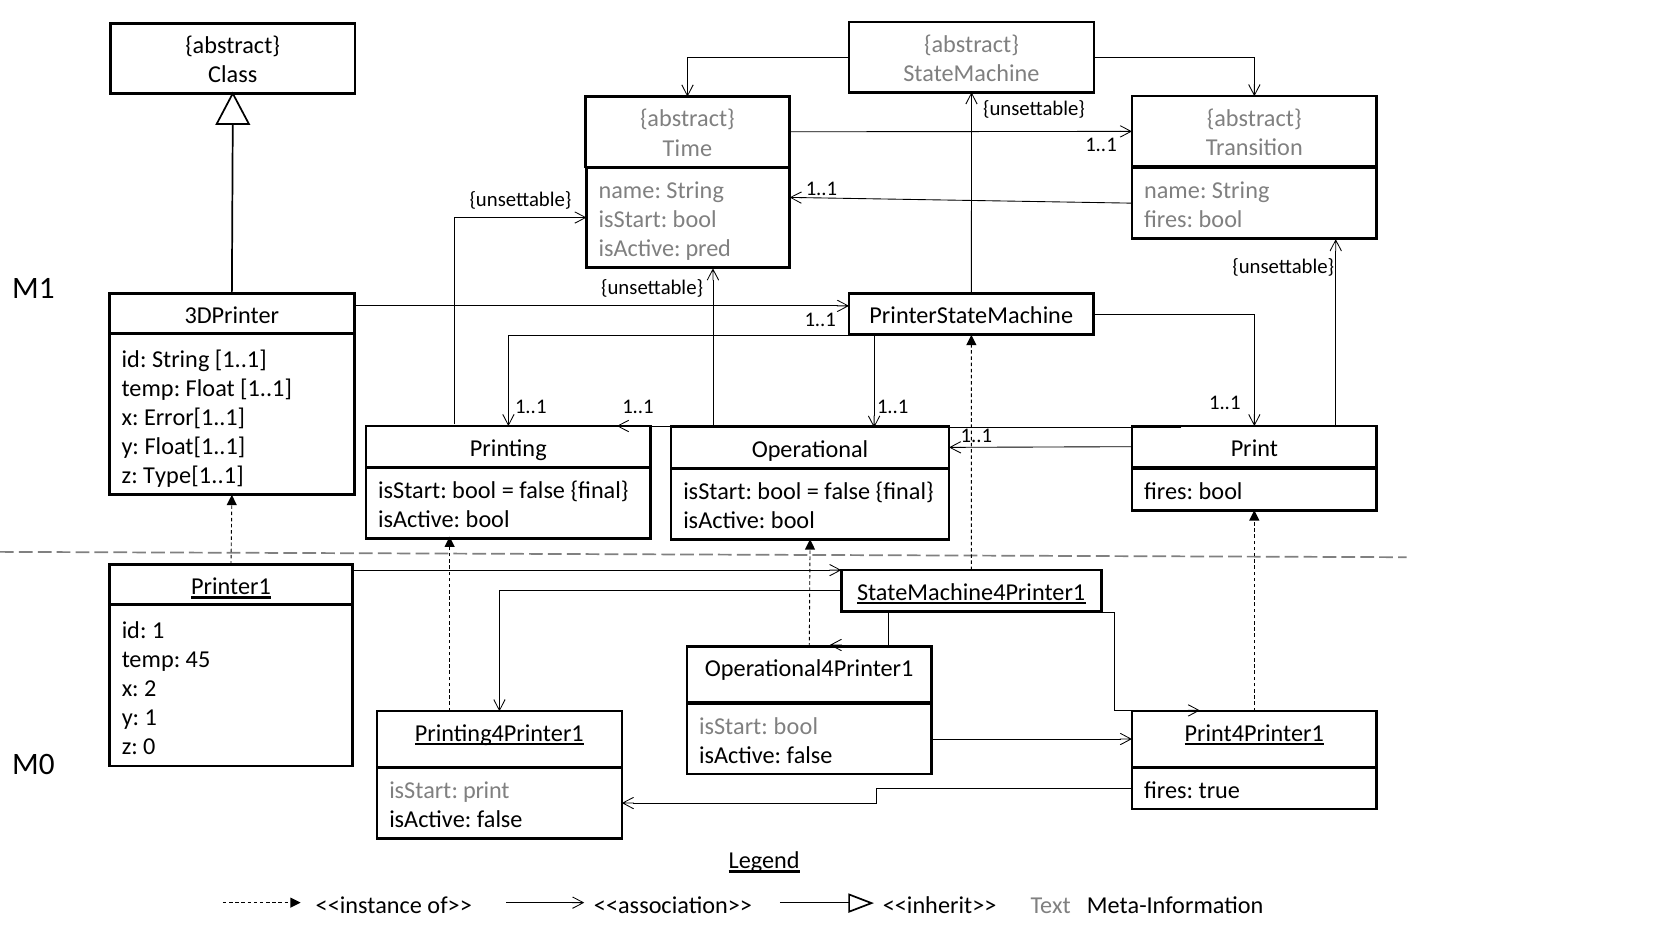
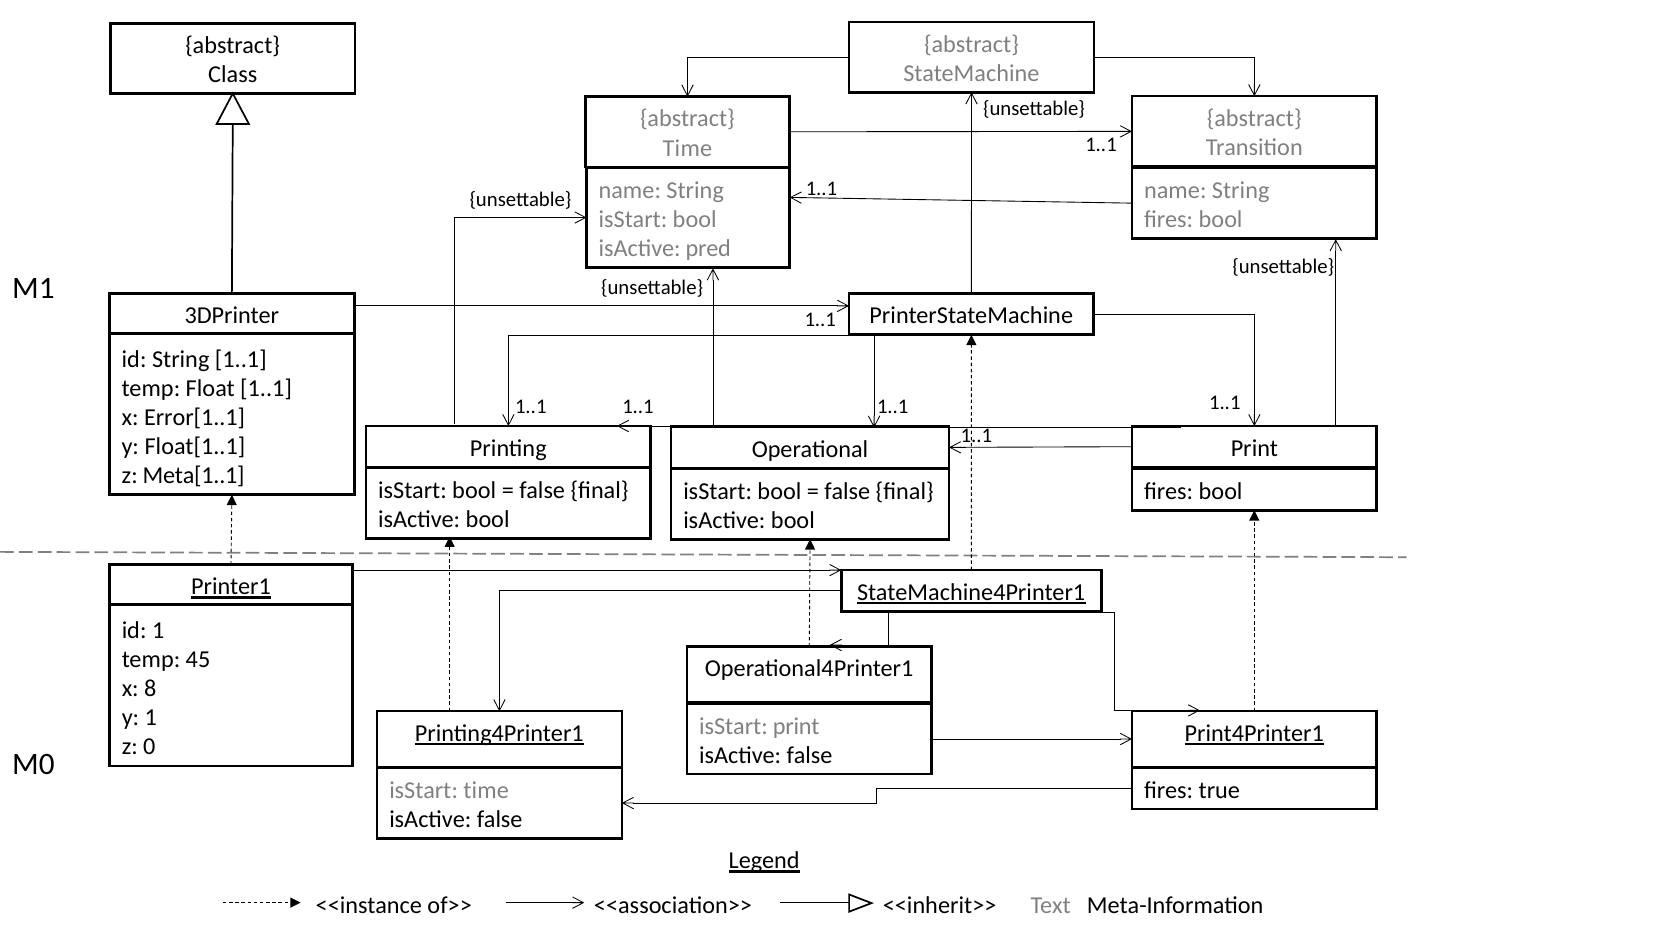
Type[1..1: Type[1..1 -> Meta[1..1 (194, 476)
2: 2 -> 8 (150, 689)
bool: bool -> print (796, 726)
isStart print: print -> time (486, 790)
